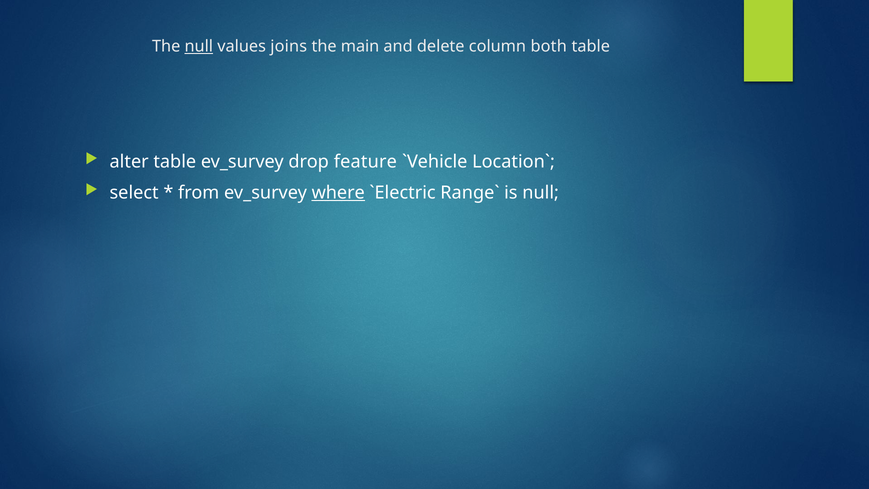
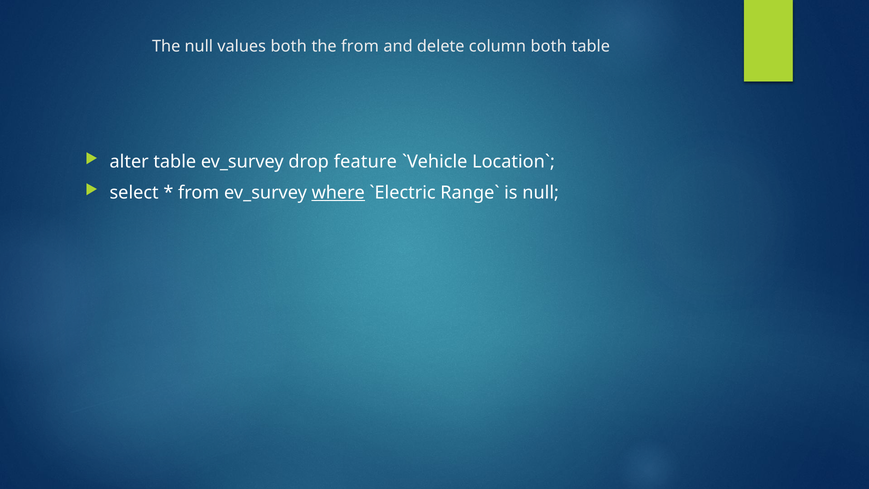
null underline: present -> none (199, 46)
values joins: joins -> both (289, 46)
the main: main -> from (360, 46)
